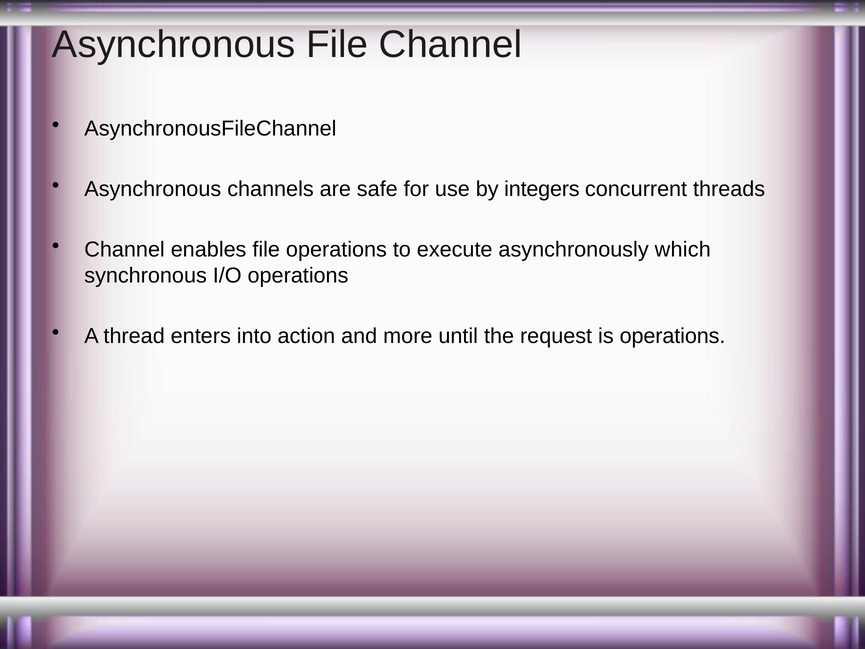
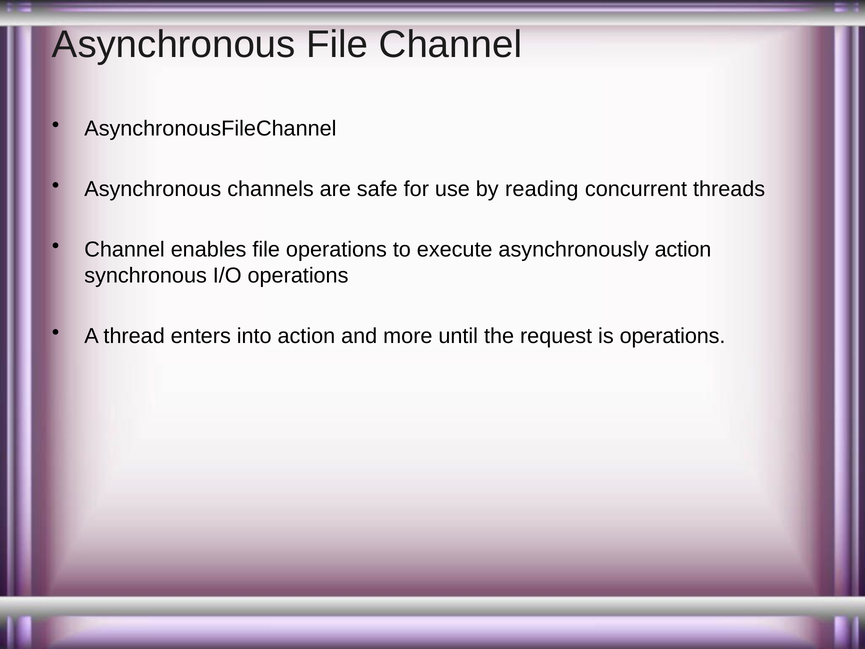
integers: integers -> reading (542, 189)
asynchronously which: which -> action (683, 249)
